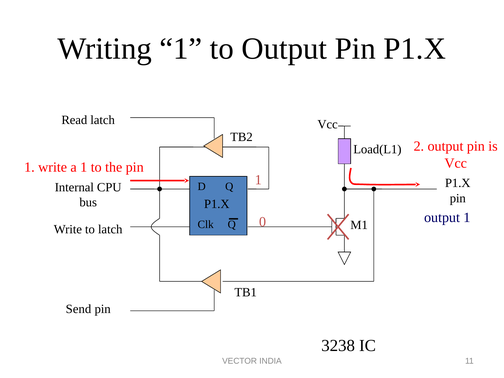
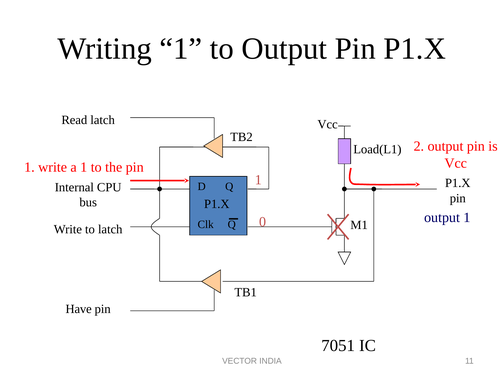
Send: Send -> Have (79, 309)
3238: 3238 -> 7051 (338, 346)
